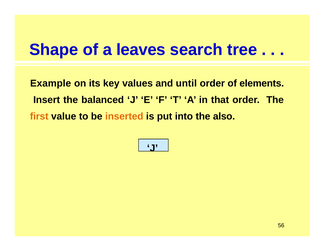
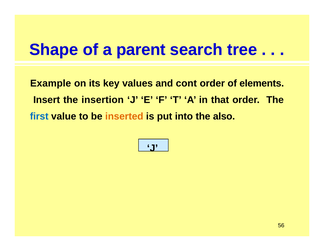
leaves: leaves -> parent (141, 49)
until: until -> cont (186, 83)
balanced: balanced -> insertion (103, 100)
first colour: orange -> blue (39, 116)
